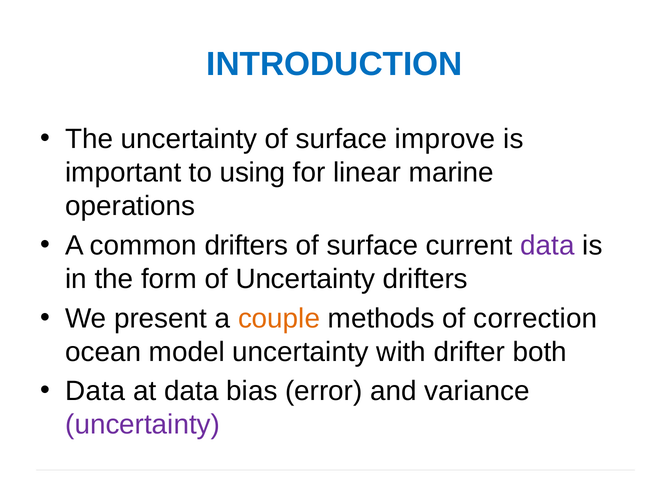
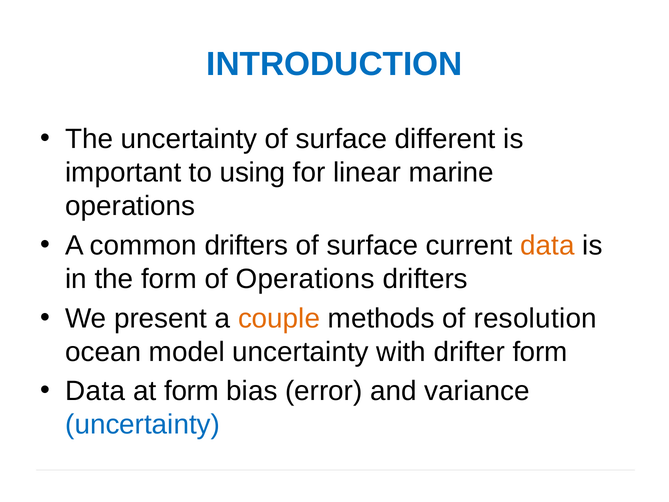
improve: improve -> different (445, 139)
data colour: purple -> orange (548, 245)
of Uncertainty: Uncertainty -> Operations (305, 279)
correction: correction -> resolution (535, 318)
drifter both: both -> form (540, 352)
at data: data -> form (192, 391)
uncertainty colour: purple -> blue (143, 425)
